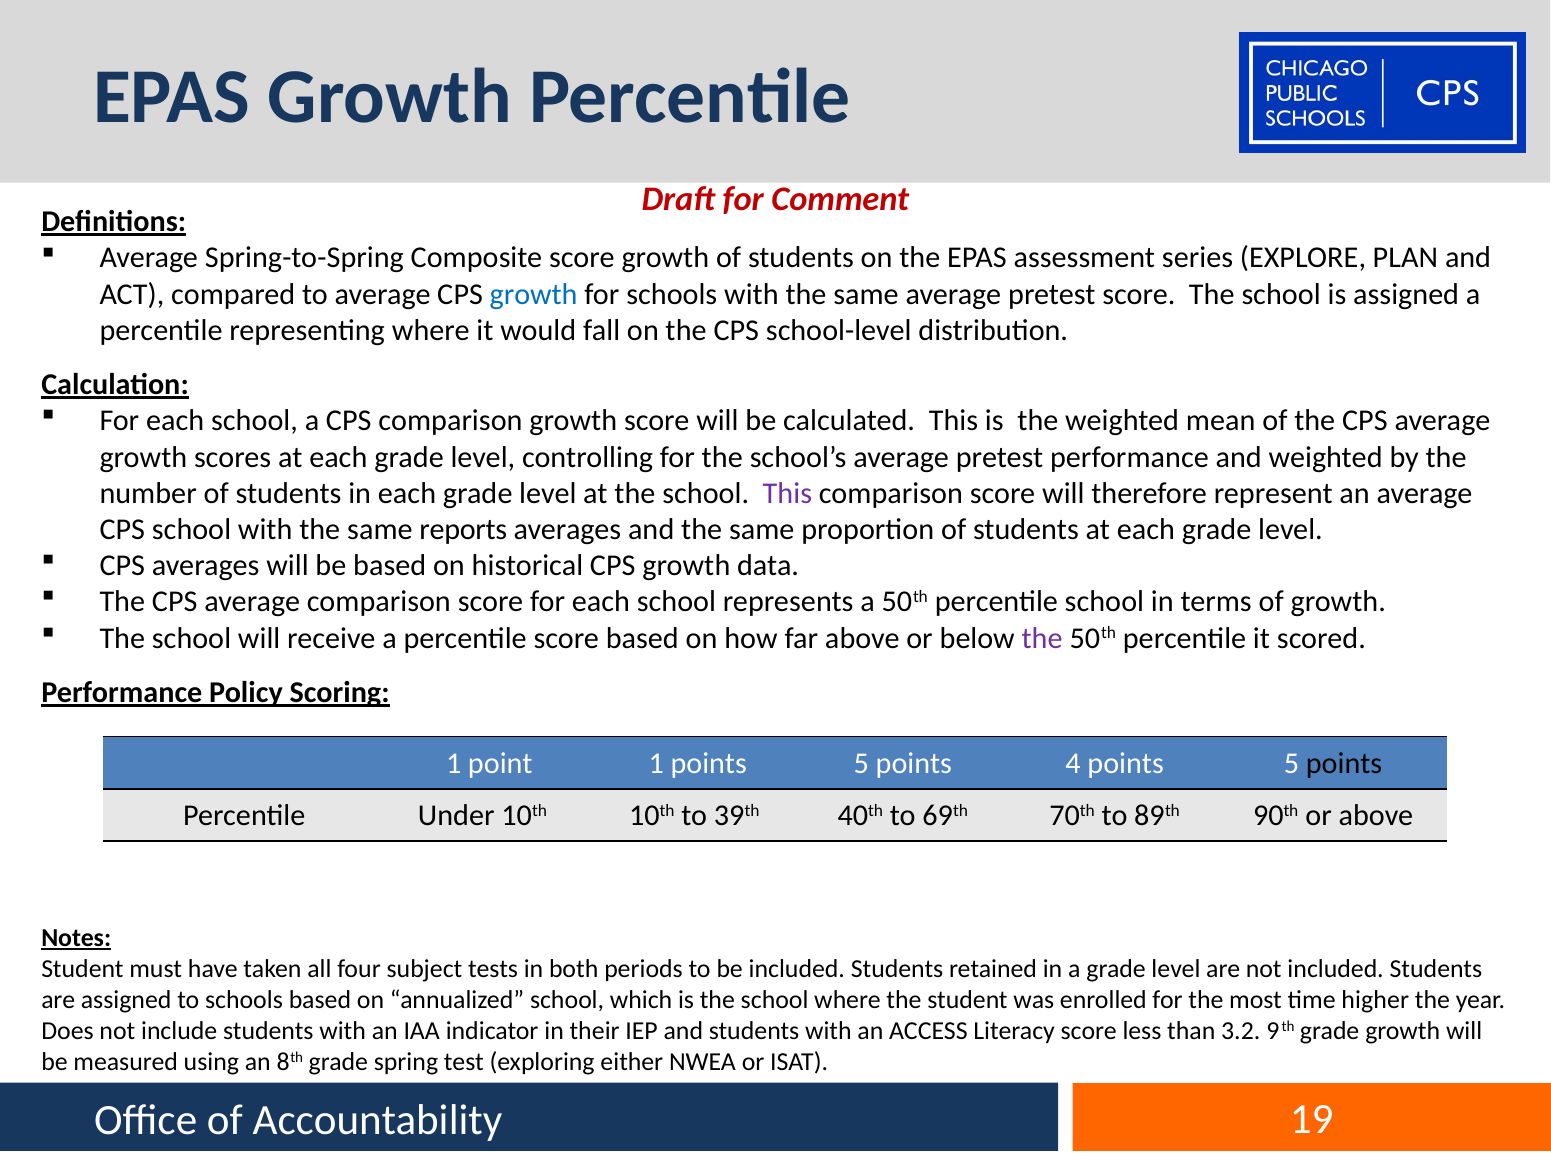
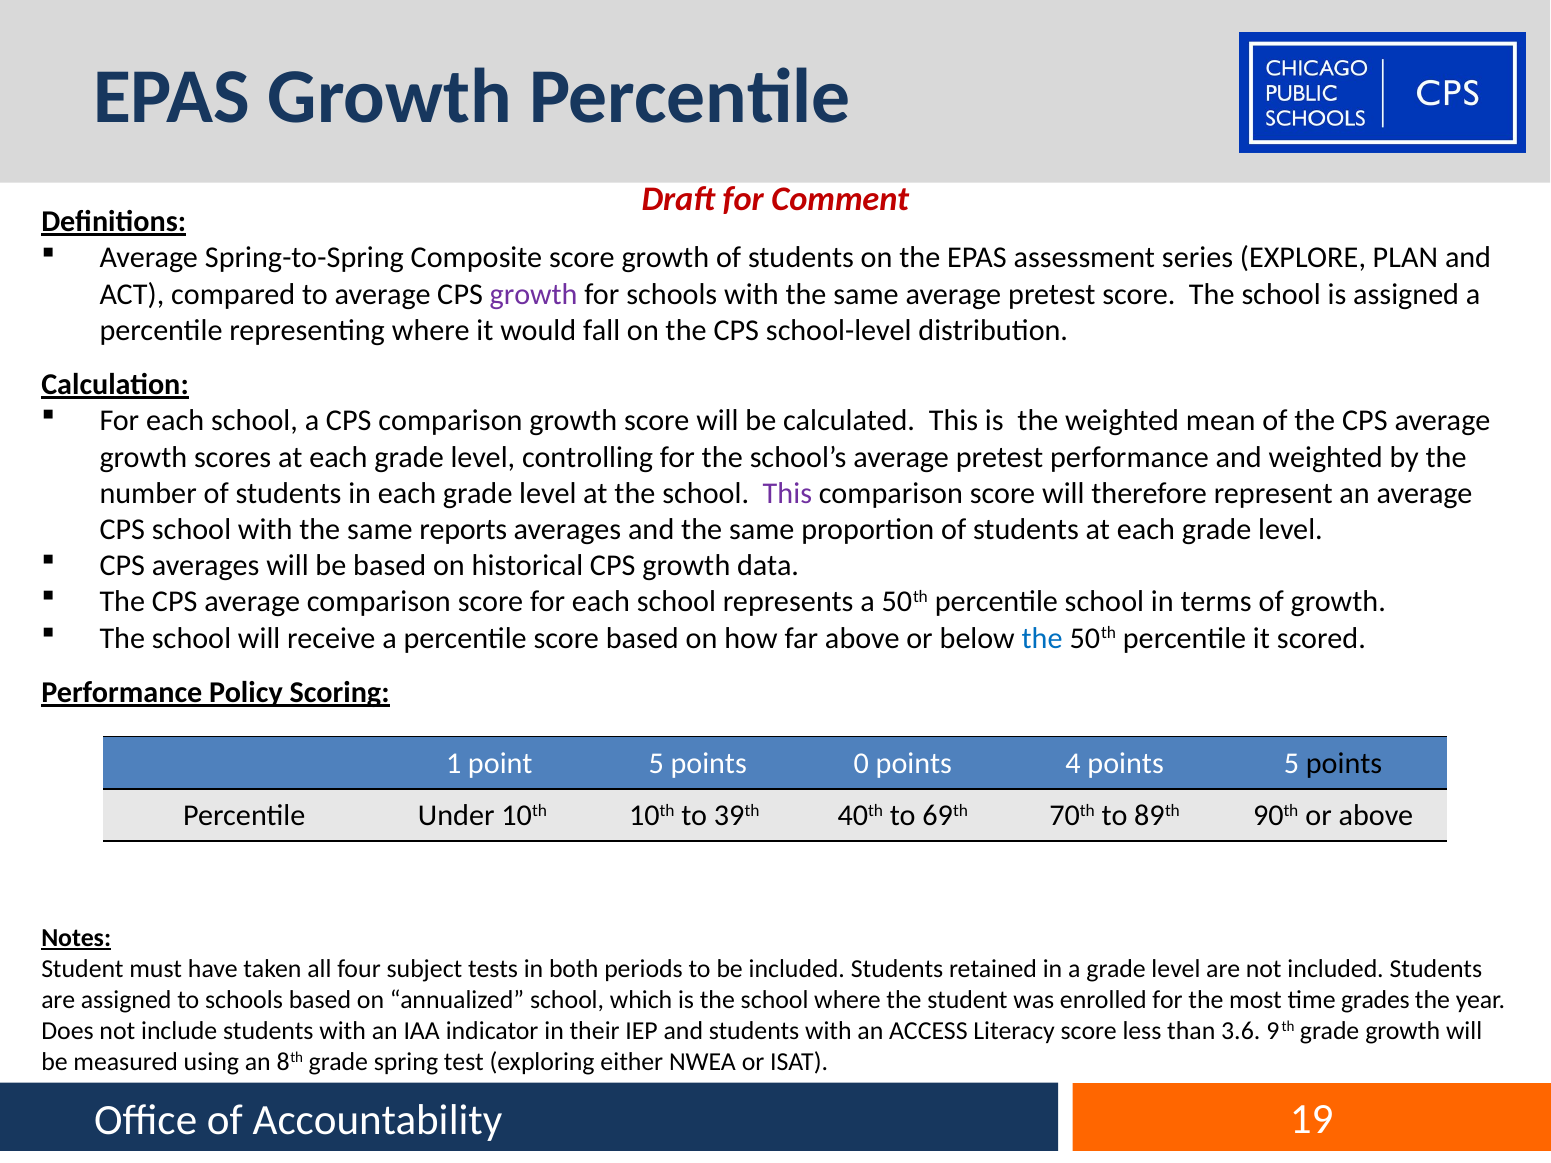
growth colour: blue -> purple (534, 294)
the colour: purple -> blue (1042, 638)
point 1: 1 -> 5 (656, 763)
5: 5 -> 0 (861, 763)
higher: higher -> grades (1375, 1000)
3.2: 3.2 -> 3.6 (1241, 1031)
